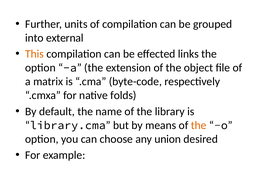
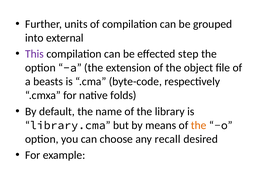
This colour: orange -> purple (35, 54)
links: links -> step (188, 54)
matrix: matrix -> beasts (48, 81)
union: union -> recall (168, 139)
